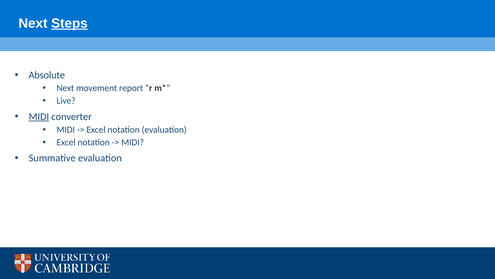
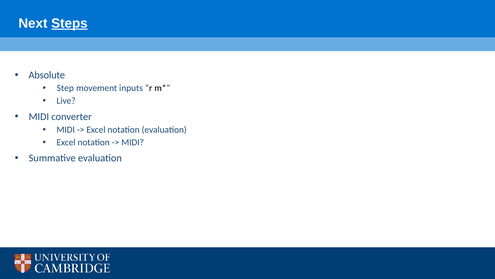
Next: Next -> Step (65, 88)
report: report -> inputs (131, 88)
MIDI underline: present -> none (39, 116)
